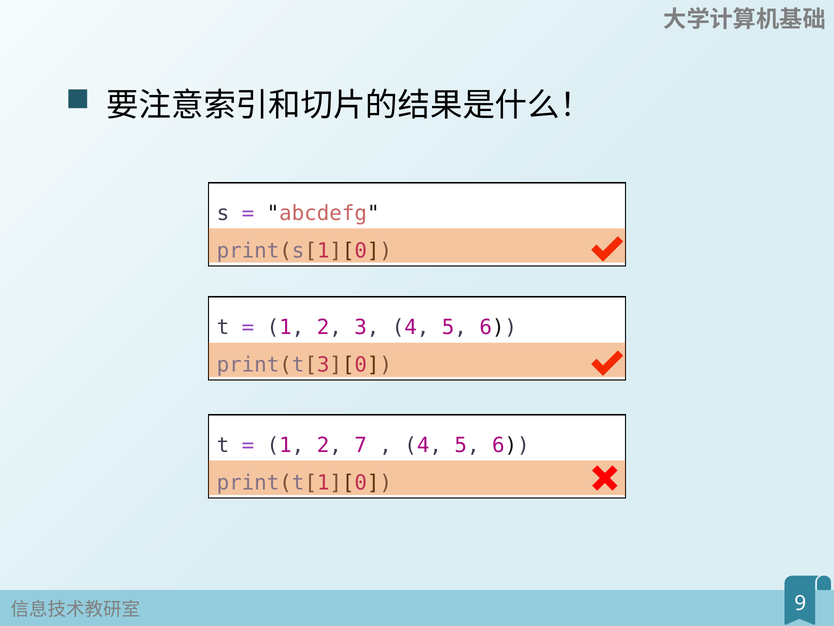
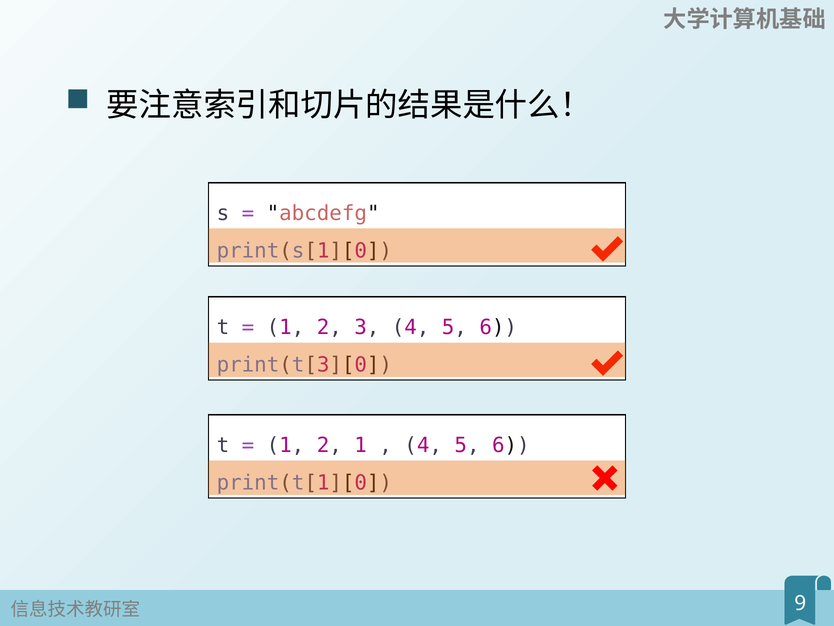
2 7: 7 -> 1 (361, 445)
